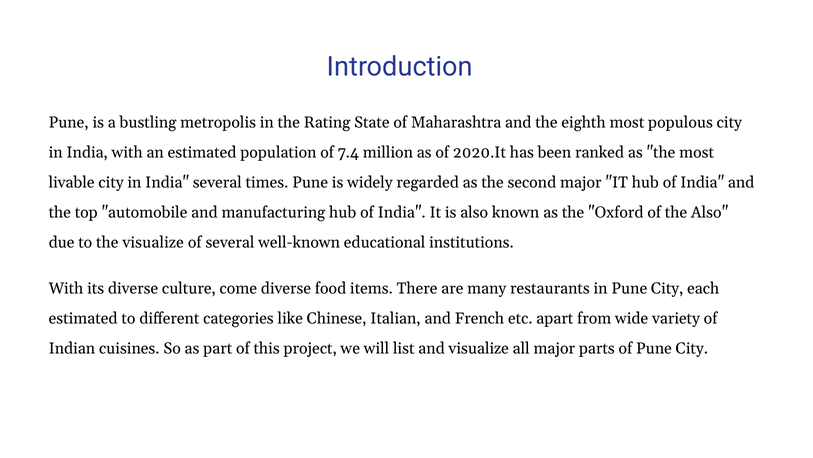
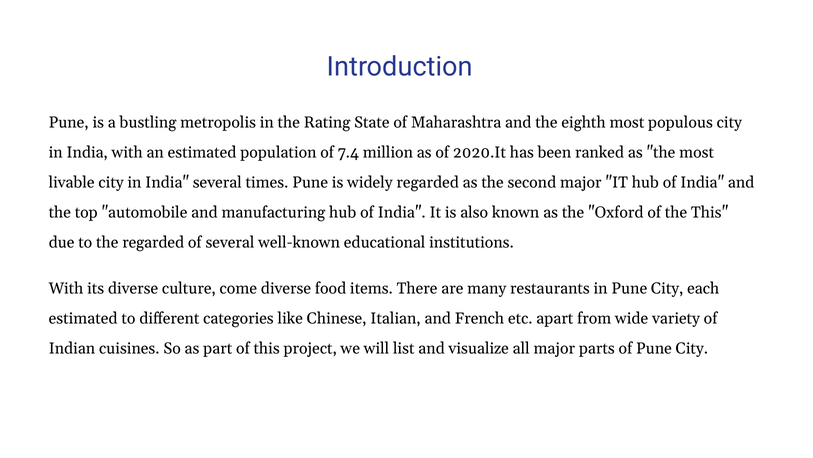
the Also: Also -> This (710, 212)
the visualize: visualize -> regarded (153, 242)
